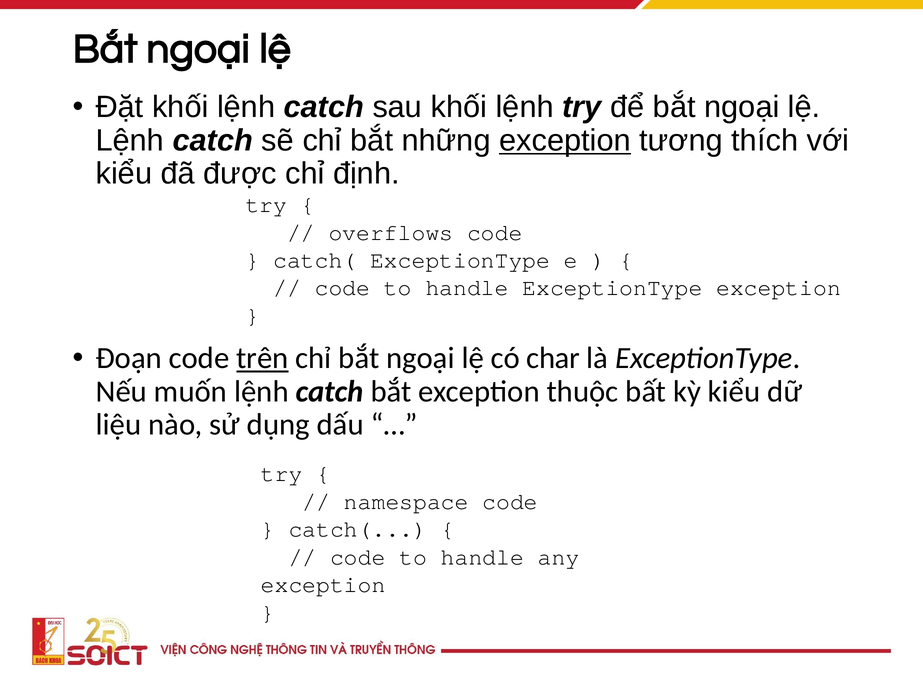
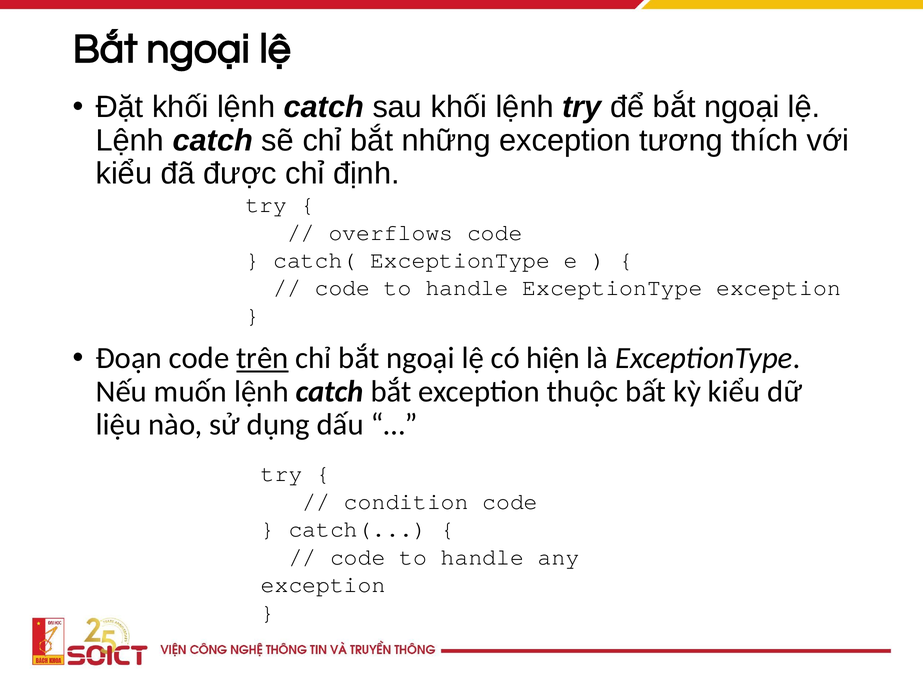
exception underline: present -> none (565, 140)
char: char -> hiện (553, 358)
namespace: namespace -> condition (406, 501)
